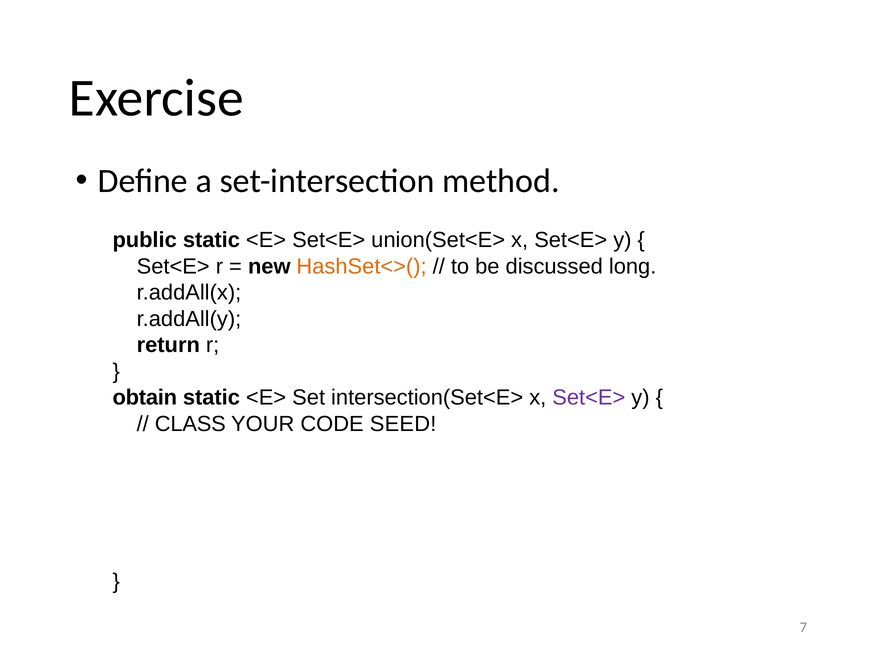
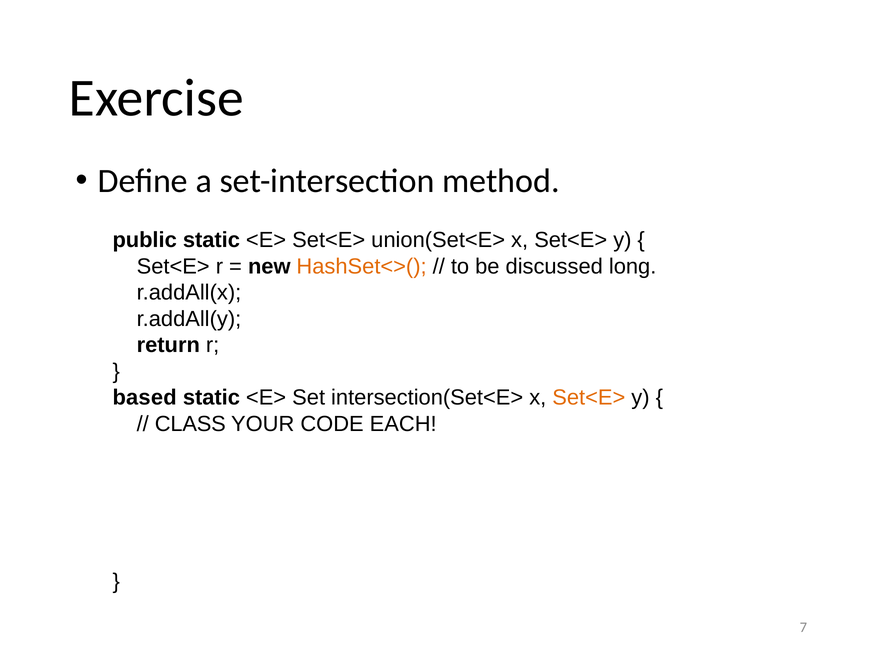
obtain: obtain -> based (145, 398)
Set<E> colour: purple -> orange (589, 398)
SEED: SEED -> EACH (403, 424)
